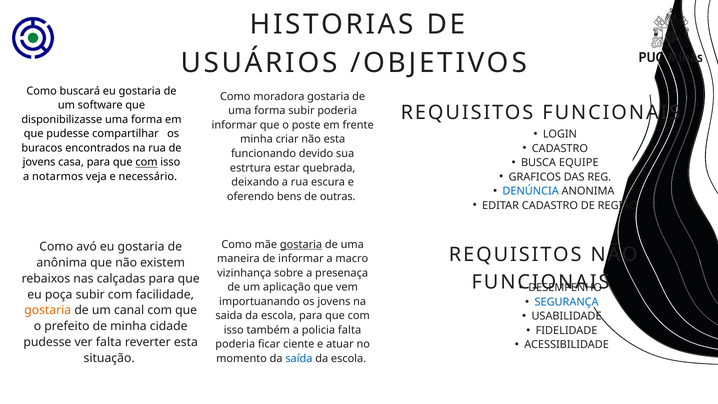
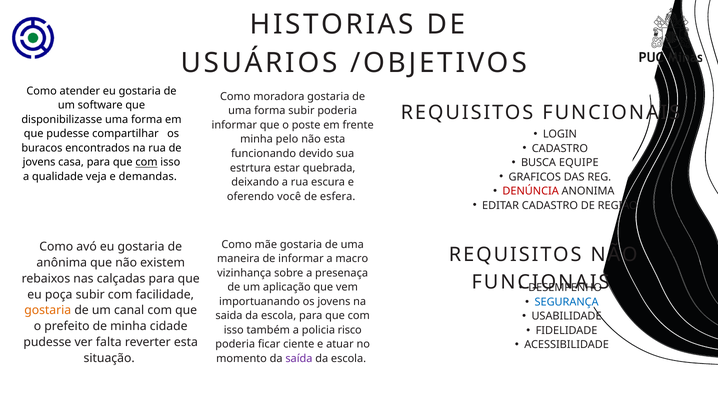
buscará: buscará -> atender (80, 91)
criar: criar -> pelo (287, 139)
notarmos: notarmos -> qualidade (58, 177)
necessário: necessário -> demandas (148, 177)
DENÚNCIA colour: blue -> red (531, 191)
bens: bens -> você (289, 196)
outras: outras -> esfera (338, 196)
gostaria underline: present -> none (301, 244)
policia falta: falta -> risco (350, 330)
saída colour: blue -> purple (299, 358)
